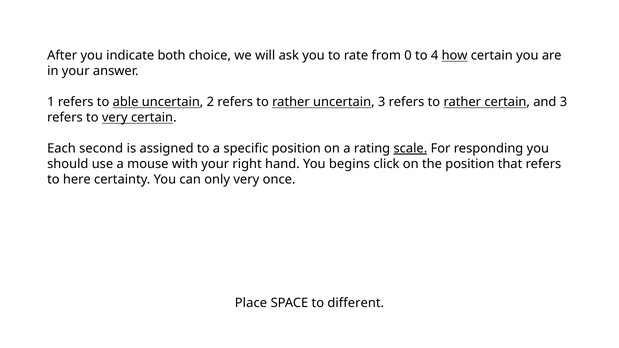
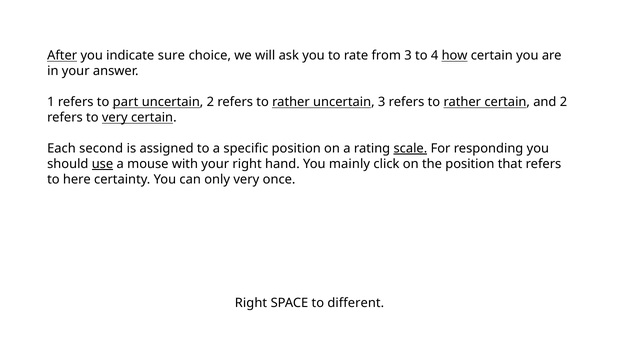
After underline: none -> present (62, 56)
both: both -> sure (171, 56)
from 0: 0 -> 3 (408, 56)
able: able -> part (126, 102)
and 3: 3 -> 2 (563, 102)
use underline: none -> present (102, 164)
begins: begins -> mainly (349, 164)
Place: Place -> Right (251, 303)
